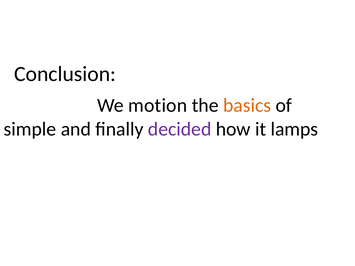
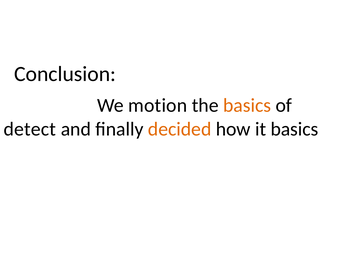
simple: simple -> detect (30, 129)
decided colour: purple -> orange (180, 129)
it lamps: lamps -> basics (294, 129)
